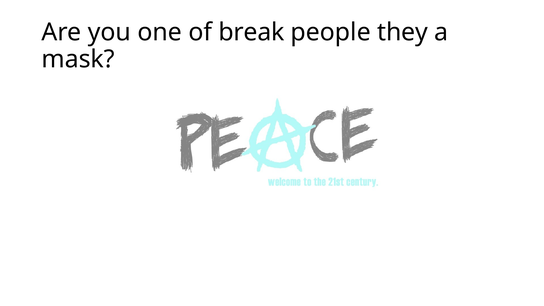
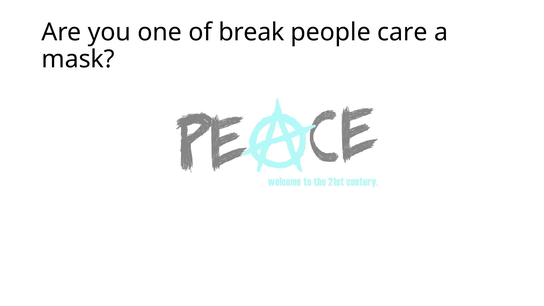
they: they -> care (402, 32)
